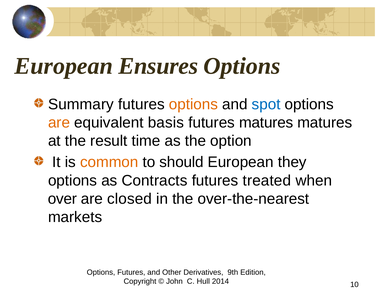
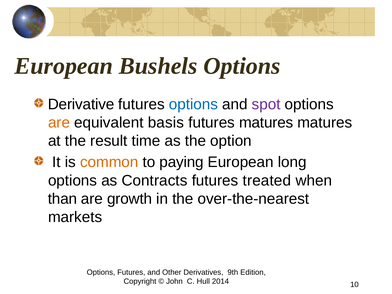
Ensures: Ensures -> Bushels (158, 66)
Summary: Summary -> Derivative (81, 104)
options colour: orange -> blue (193, 104)
spot colour: blue -> purple (266, 104)
should: should -> paying (182, 162)
they: they -> long (292, 162)
over: over -> than (62, 199)
closed: closed -> growth (130, 199)
